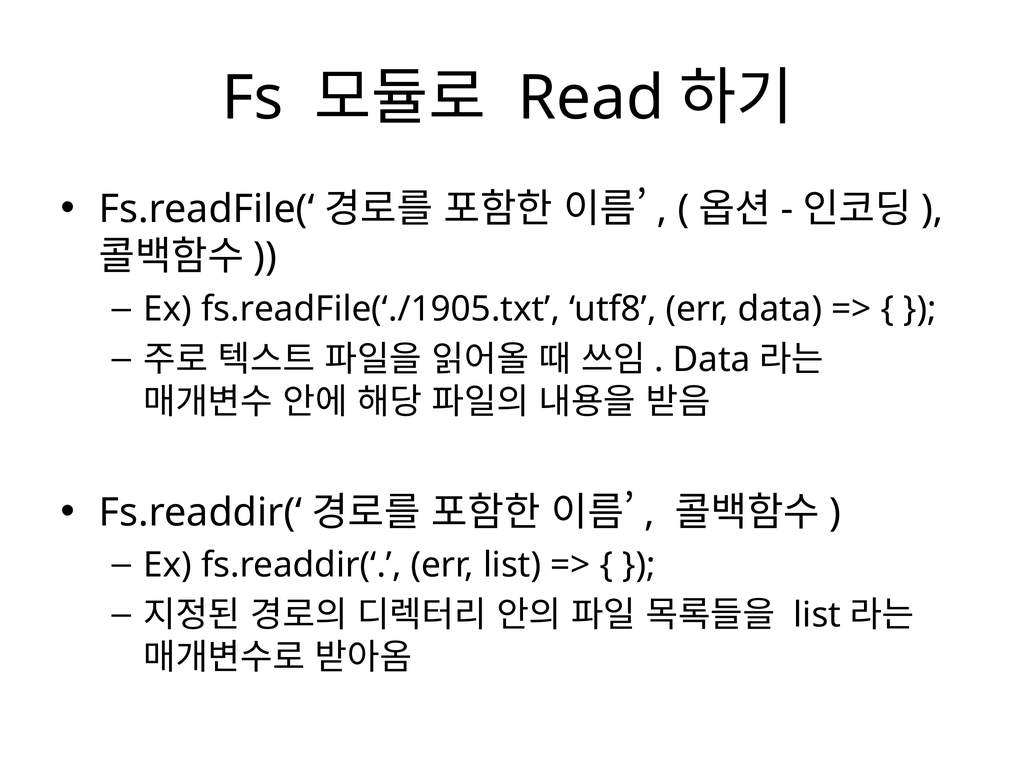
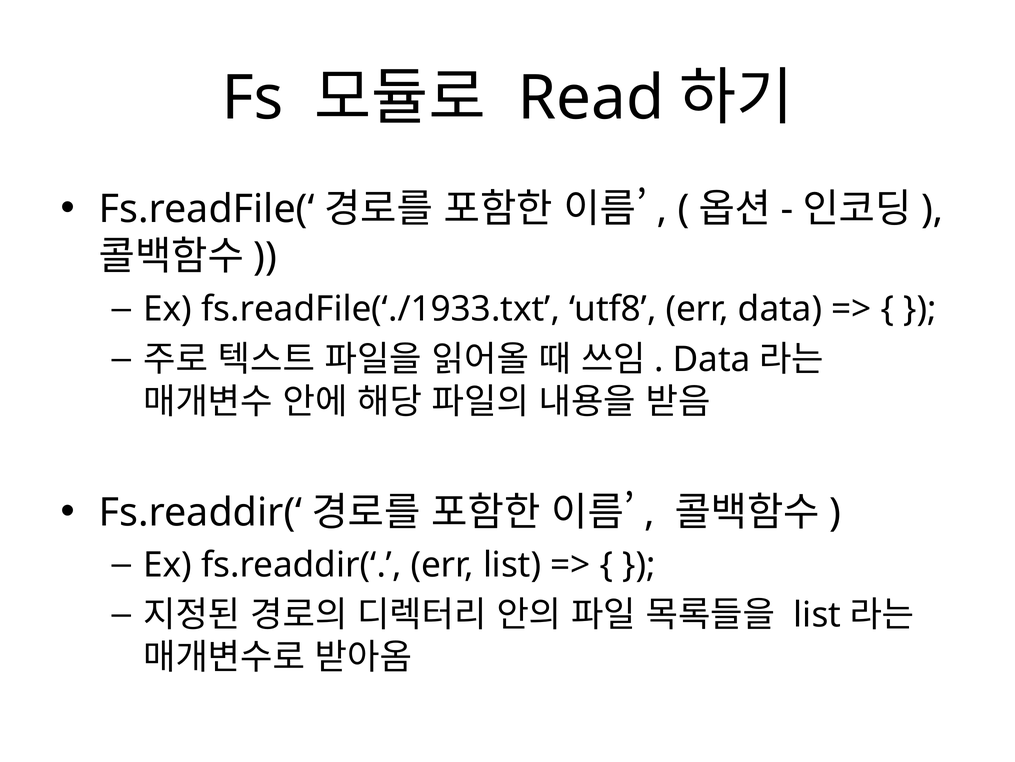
fs.readFile(‘./1905.txt: fs.readFile(‘./1905.txt -> fs.readFile(‘./1933.txt (381, 309)
